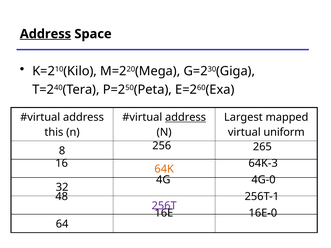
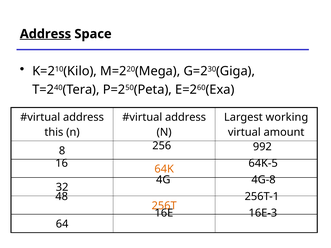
address underline: present -> none (186, 117)
mapped: mapped -> working (287, 117)
uniform: uniform -> amount (284, 132)
265: 265 -> 992 (262, 147)
64K-3: 64K-3 -> 64K-5 (263, 163)
4G-0: 4G-0 -> 4G-8 (263, 180)
256T colour: purple -> orange (164, 206)
16E-0: 16E-0 -> 16E-3 (263, 213)
